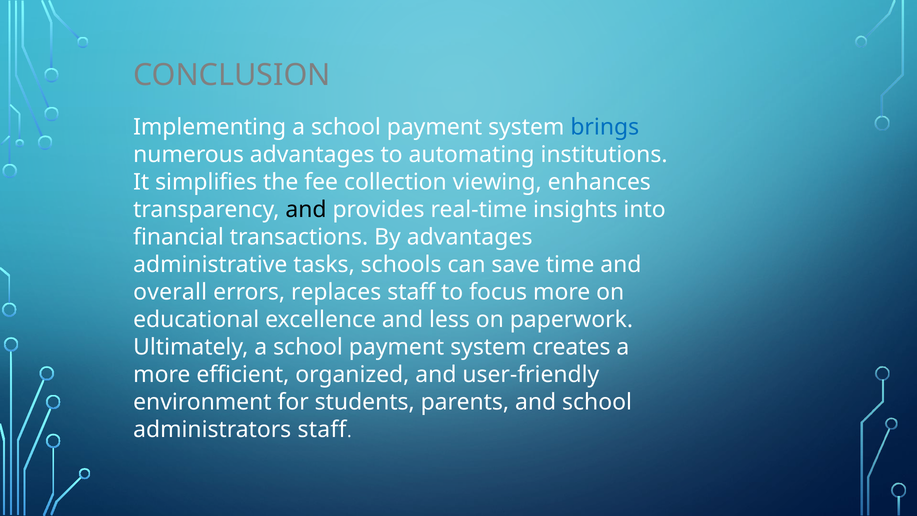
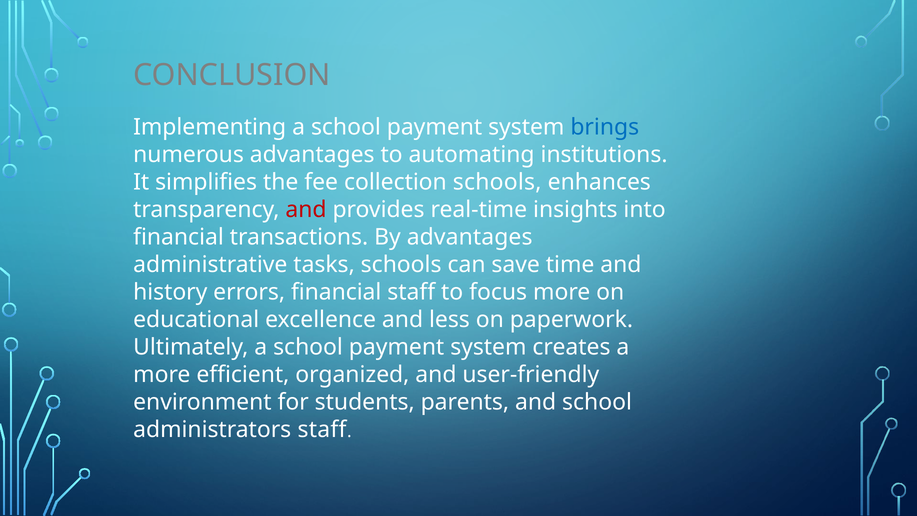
collection viewing: viewing -> schools (497, 182)
and colour: black -> red (306, 210)
overall: overall -> history (170, 292)
errors replaces: replaces -> financial (336, 292)
